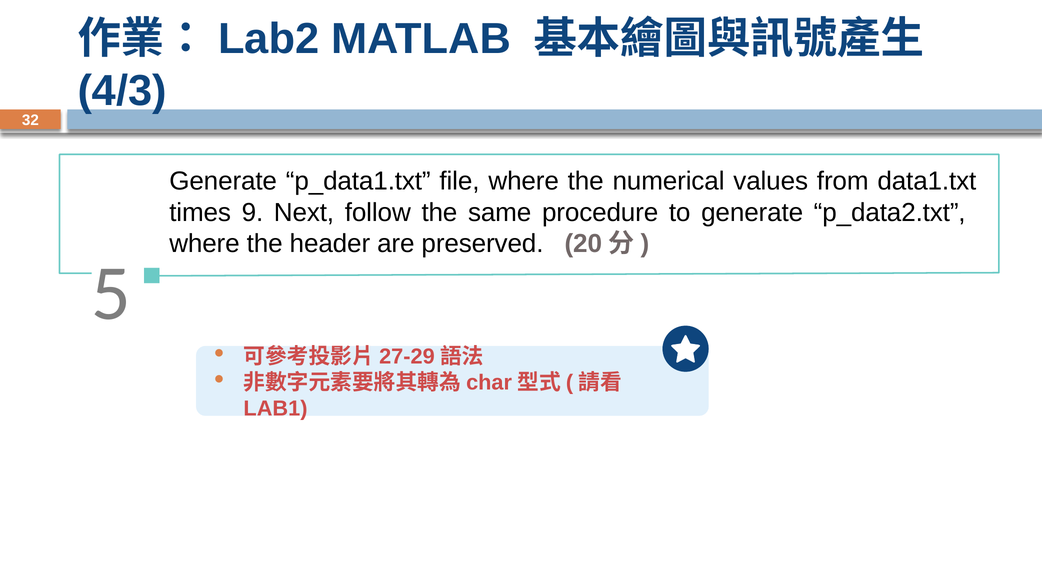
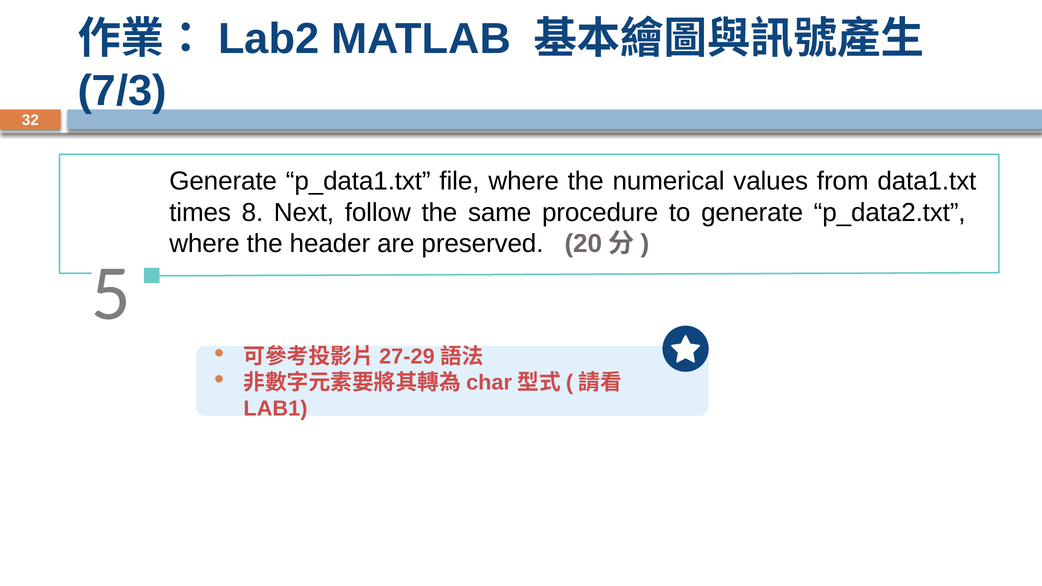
4/3: 4/3 -> 7/3 (122, 91)
9: 9 -> 8 (252, 213)
